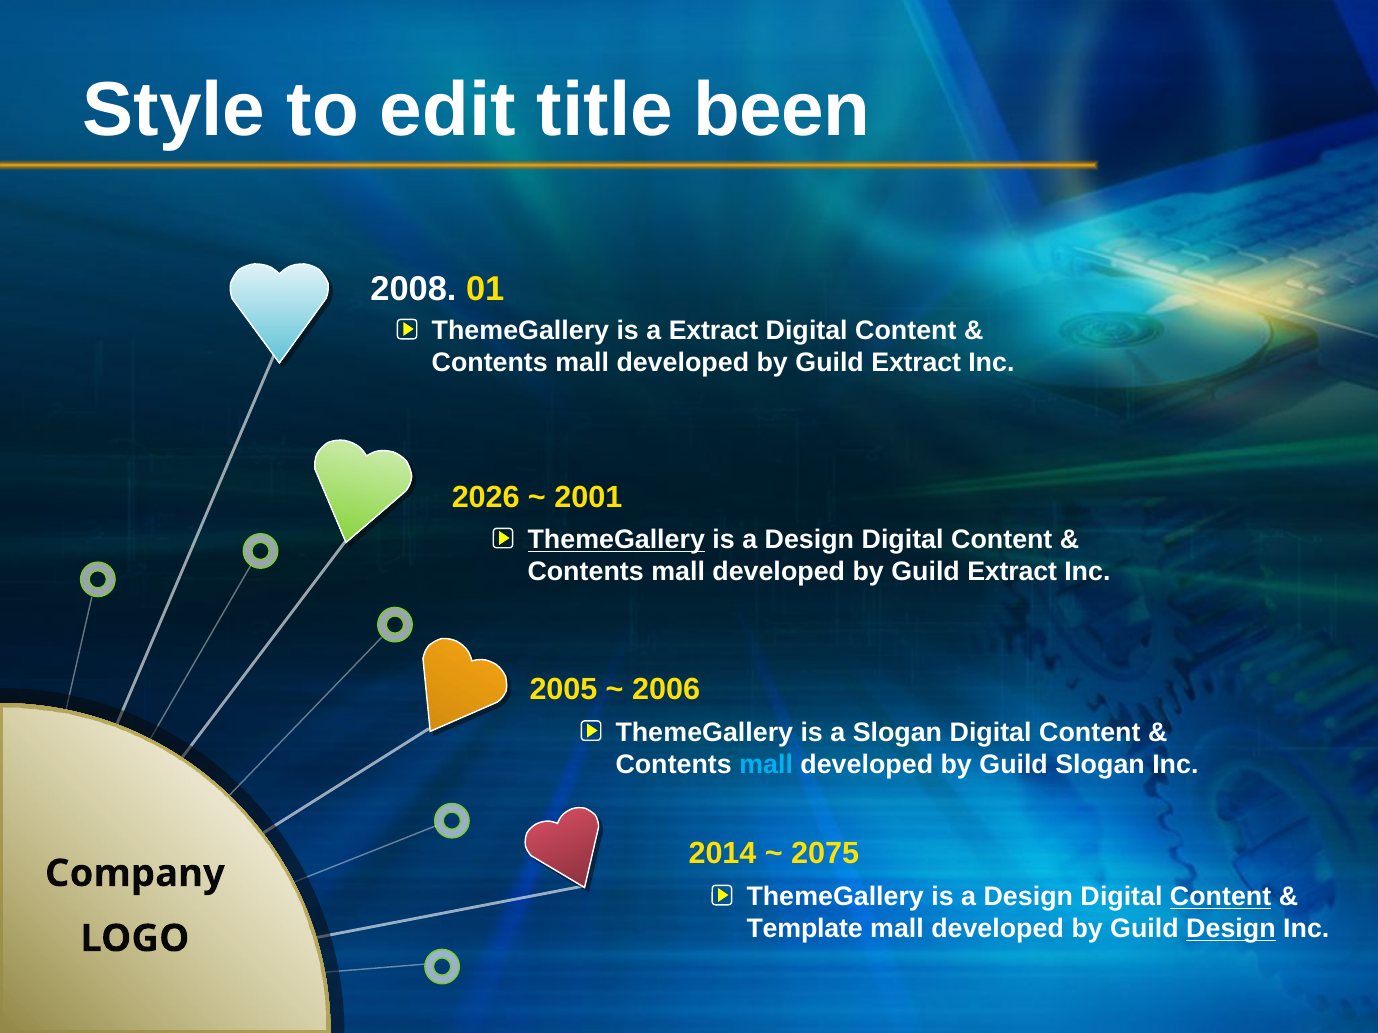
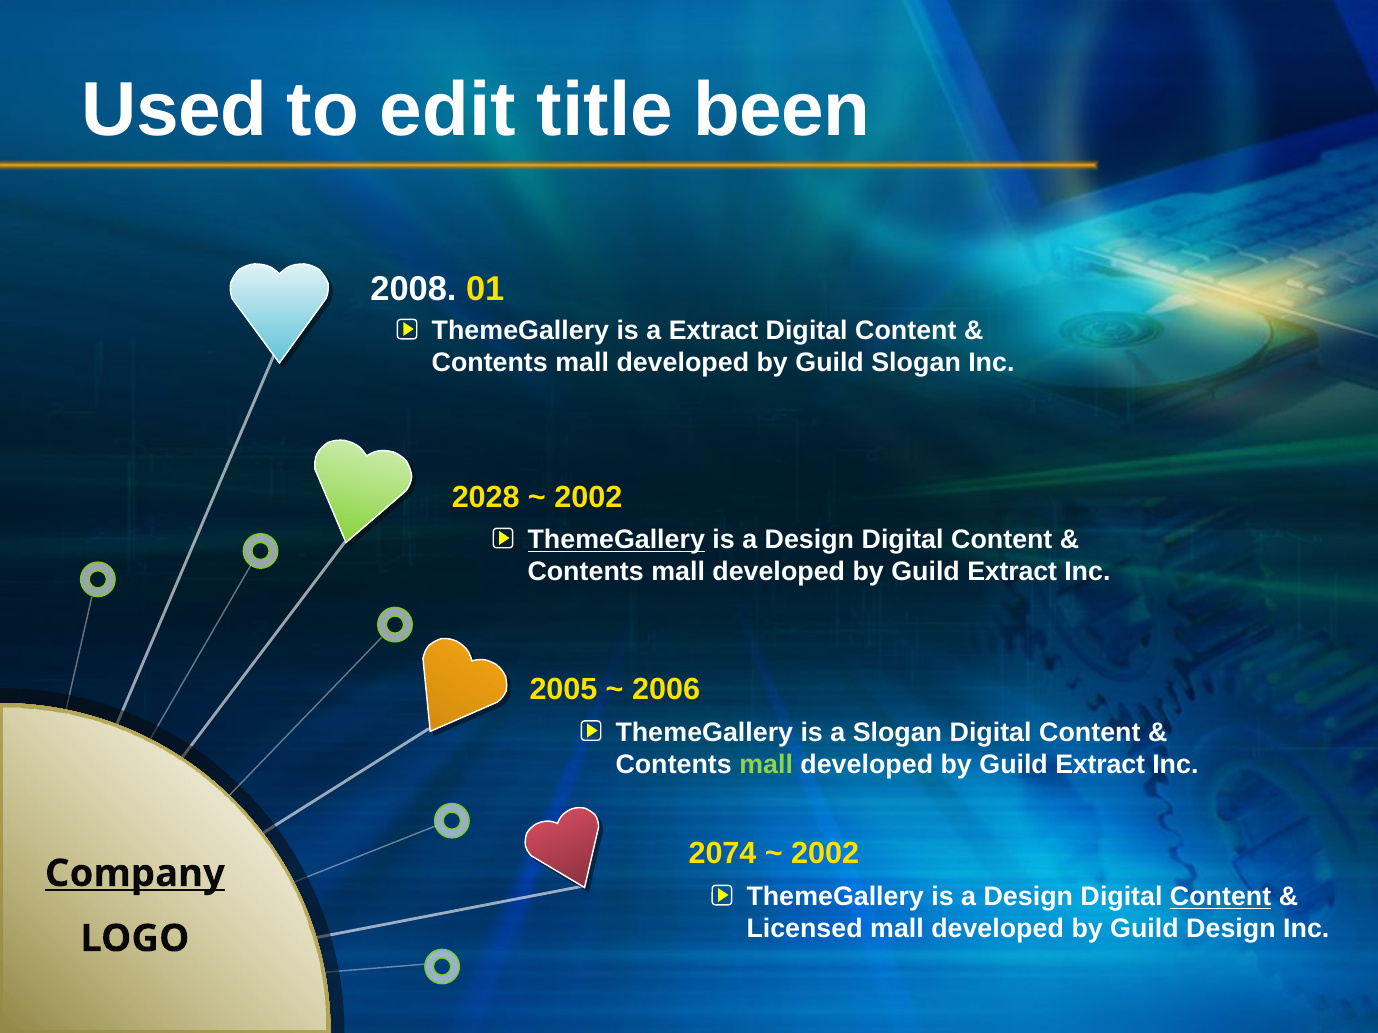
Style: Style -> Used (174, 110)
Extract: Extract -> Slogan (916, 363)
2026: 2026 -> 2028 (486, 497)
2001: 2001 -> 2002 (588, 497)
mall colour: light blue -> light green (766, 765)
Slogan: Slogan -> Extract (1100, 765)
2014: 2014 -> 2074 (723, 854)
2075: 2075 -> 2002 (825, 854)
Company underline: none -> present (135, 874)
Template: Template -> Licensed (805, 930)
Design underline: present -> none (1231, 930)
